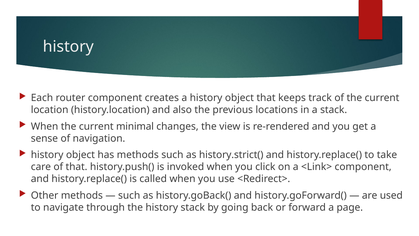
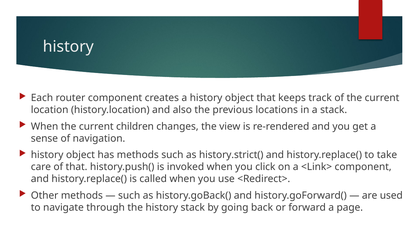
minimal: minimal -> children (135, 126)
